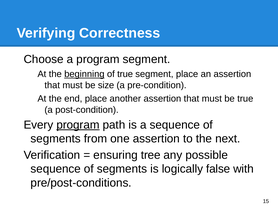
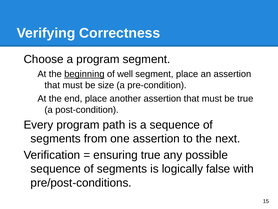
of true: true -> well (125, 74)
program underline: present -> none (78, 125)
ensuring tree: tree -> true (151, 155)
